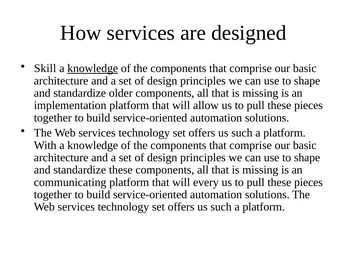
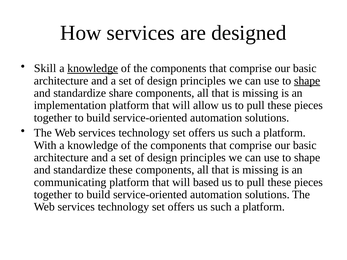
shape underline: none -> present (307, 81)
older: older -> share (121, 93)
every: every -> based (206, 182)
